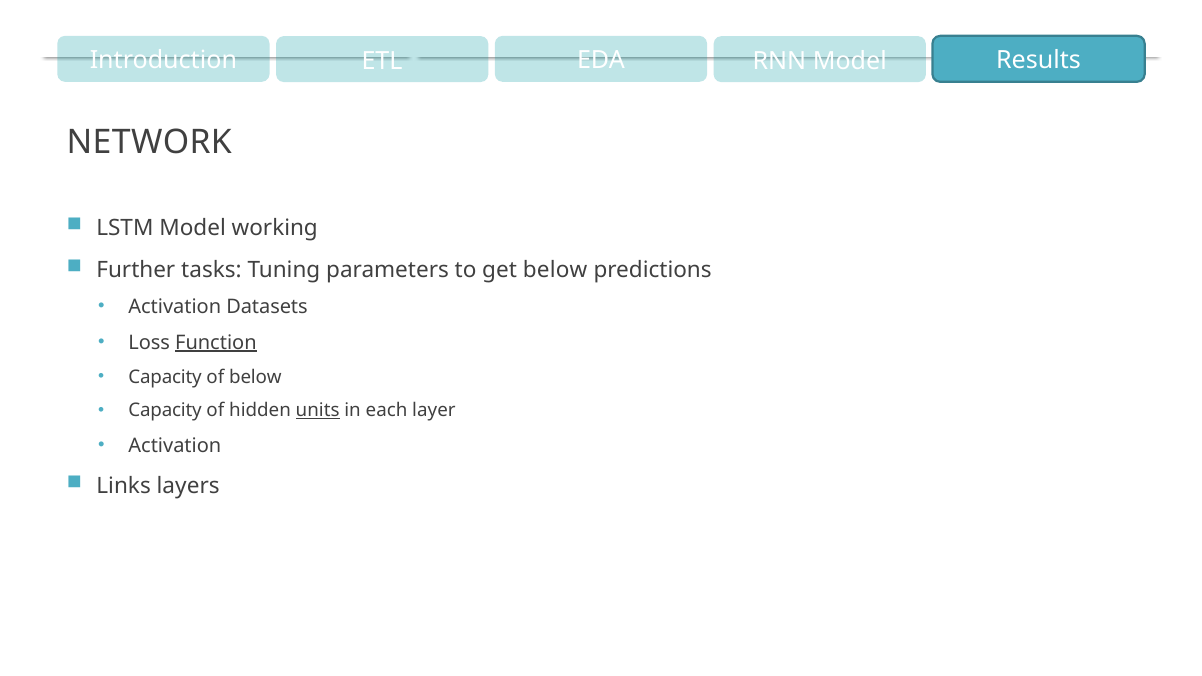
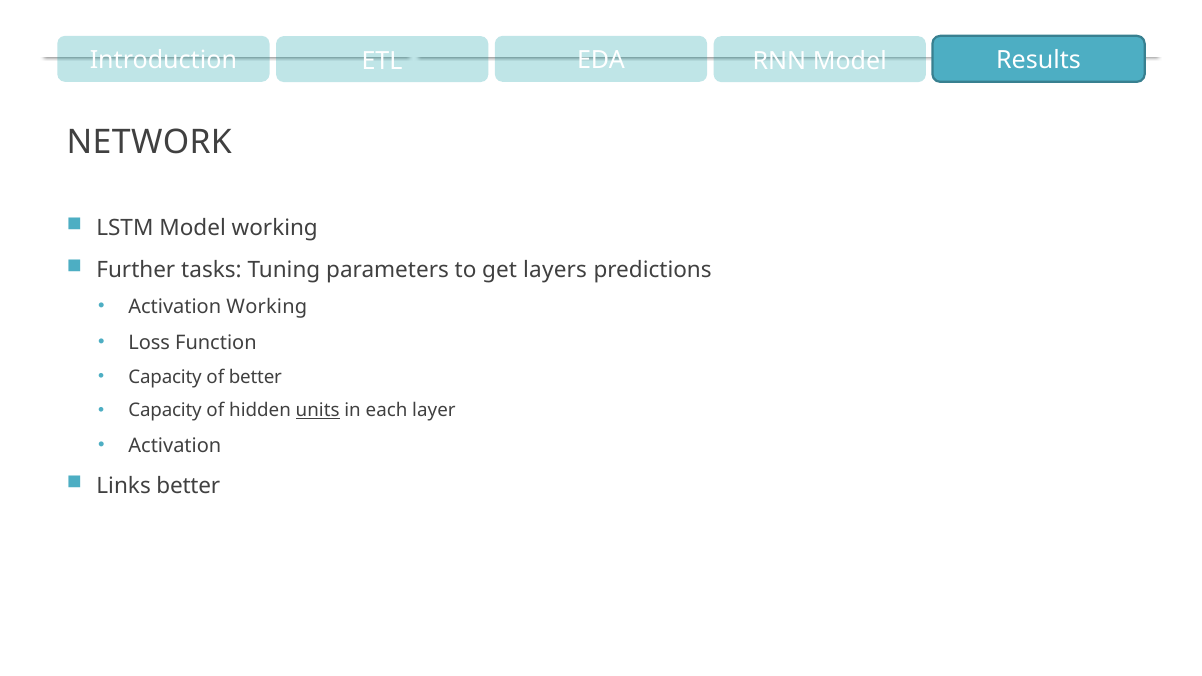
get below: below -> layers (555, 270)
Activation Datasets: Datasets -> Working (267, 307)
Function underline: present -> none (216, 342)
of below: below -> better (255, 377)
Links layers: layers -> better (188, 486)
